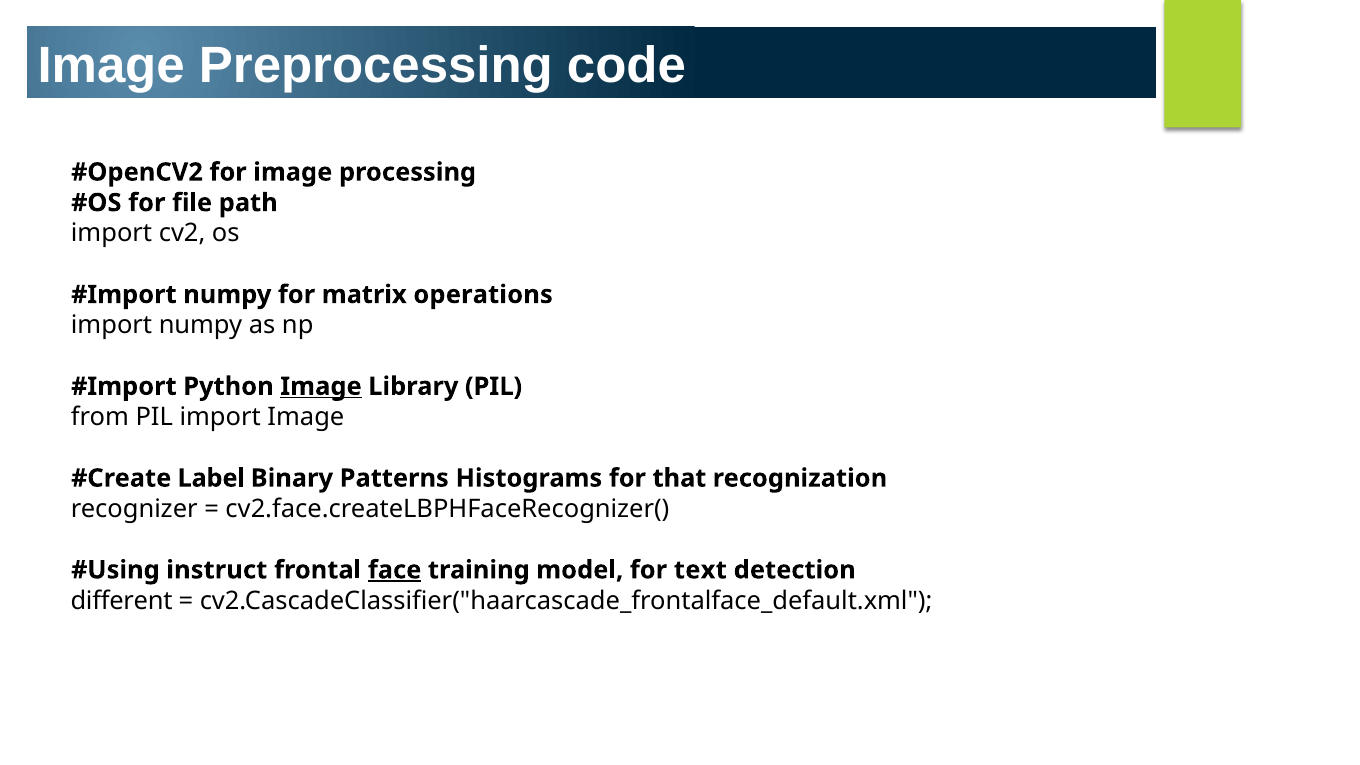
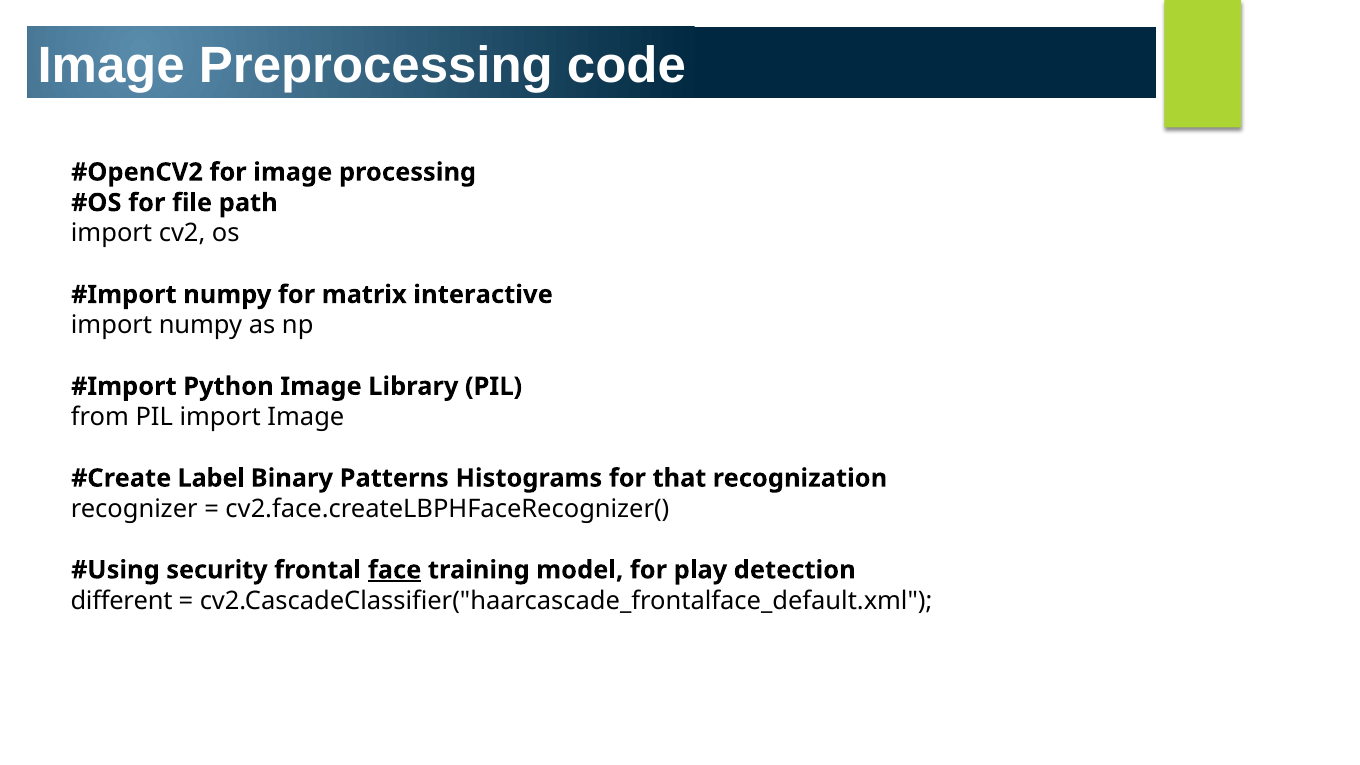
operations: operations -> interactive (483, 295)
Image underline: present -> none (321, 386)
instruct: instruct -> security (217, 570)
text: text -> play (700, 570)
